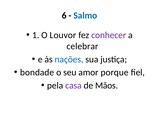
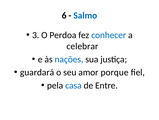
1: 1 -> 3 (36, 35)
Louvor: Louvor -> Perdoa (63, 35)
conhecer colour: purple -> blue (109, 35)
bondade: bondade -> guardará (37, 72)
casa colour: purple -> blue (73, 85)
Mãos: Mãos -> Entre (107, 85)
